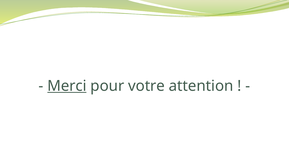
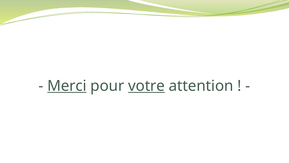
votre underline: none -> present (146, 86)
